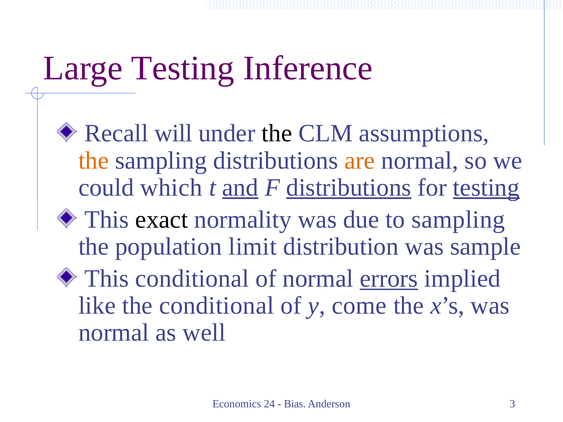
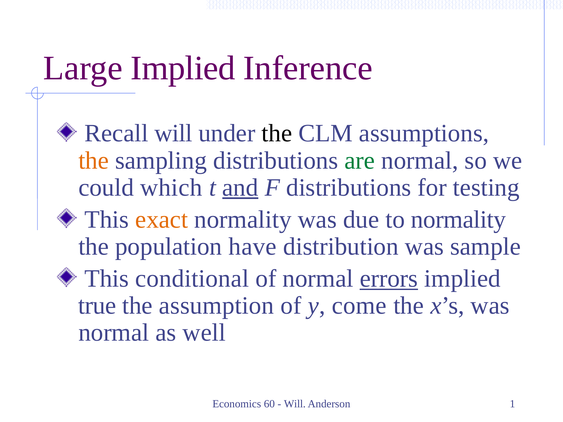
Large Testing: Testing -> Implied (183, 68)
are colour: orange -> green (360, 161)
distributions underline: present -> none (349, 188)
testing underline: present -> none (486, 188)
exact colour: black -> orange (162, 220)
to sampling: sampling -> normality (459, 220)
limit: limit -> have (253, 247)
like: like -> true (97, 306)
the conditional: conditional -> assumption (217, 306)
24: 24 -> 60 (269, 404)
Bias: Bias -> Will (295, 404)
3: 3 -> 1 (512, 404)
